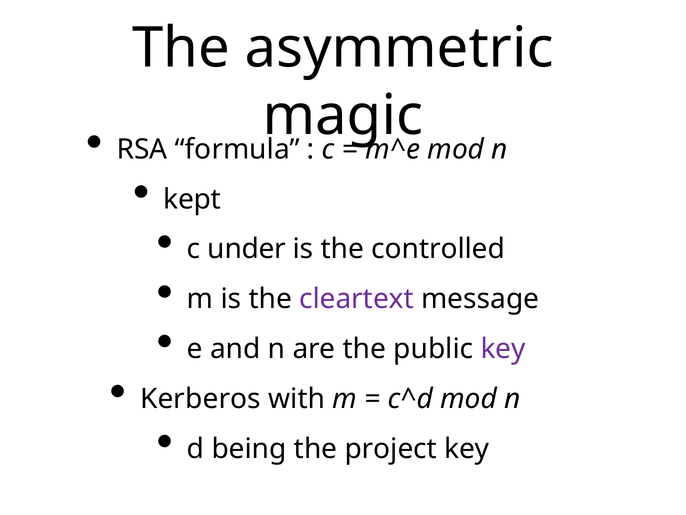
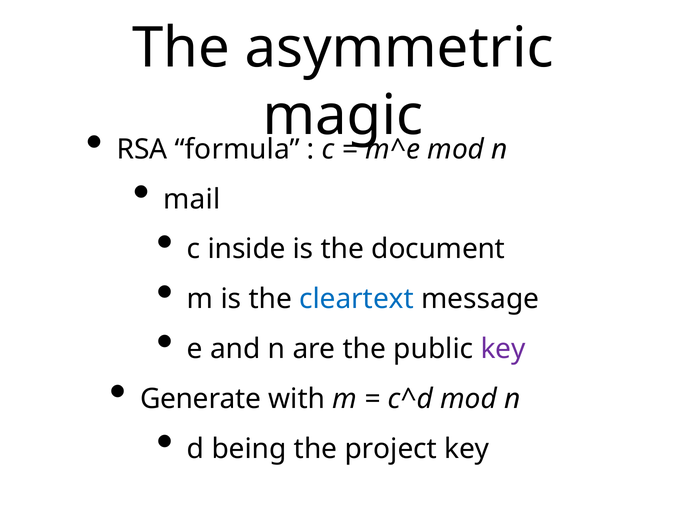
kept: kept -> mail (192, 199)
under: under -> inside (247, 249)
controlled: controlled -> document (438, 249)
cleartext colour: purple -> blue (357, 299)
Kerberos: Kerberos -> Generate (201, 398)
